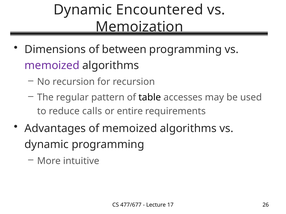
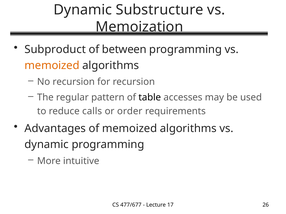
Encountered: Encountered -> Substructure (160, 10)
Dimensions: Dimensions -> Subproduct (55, 50)
memoized colour: purple -> orange (52, 66)
entire: entire -> order (130, 111)
